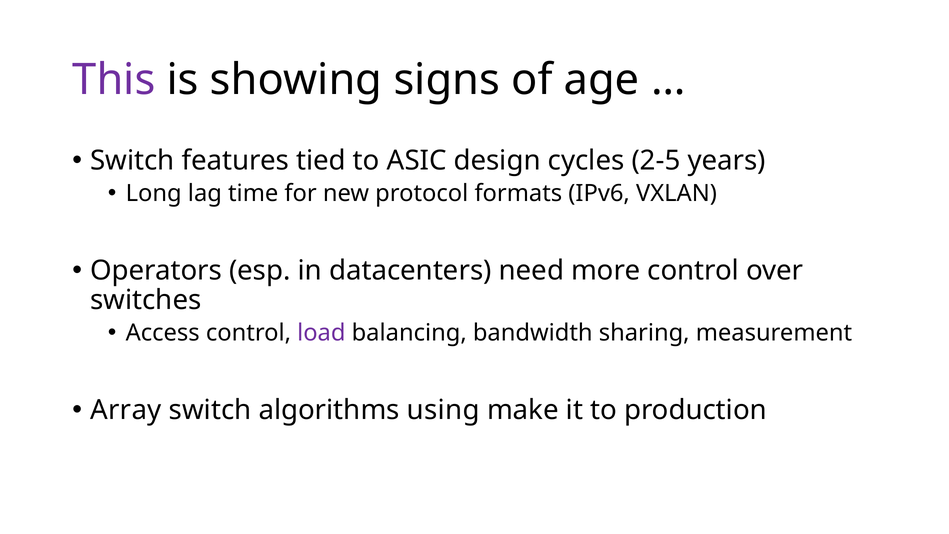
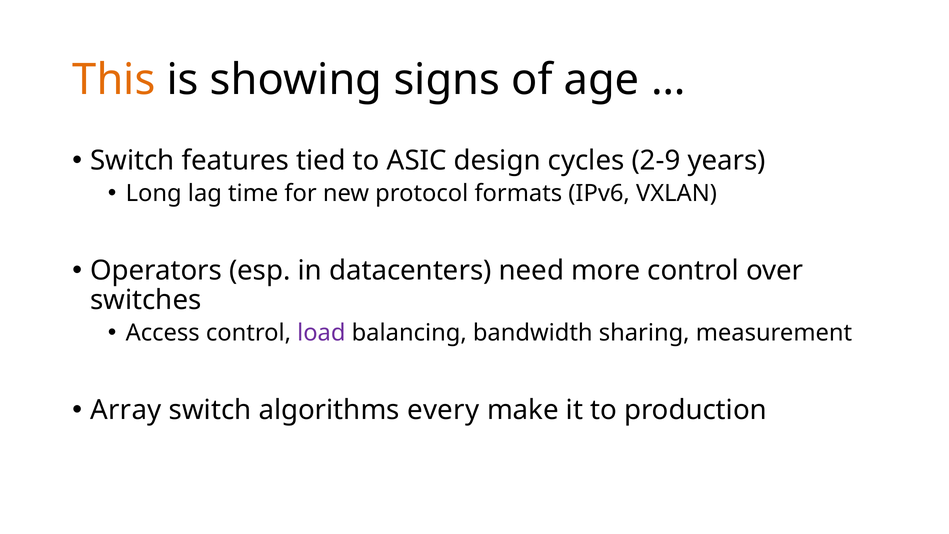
This colour: purple -> orange (114, 80)
2-5: 2-5 -> 2-9 (656, 160)
using: using -> every (443, 410)
